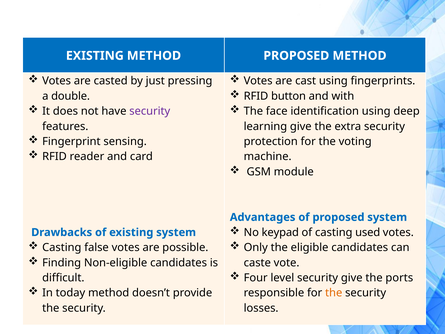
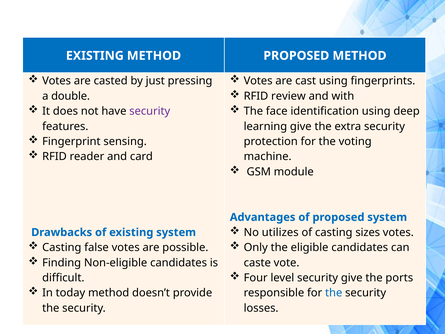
button: button -> review (288, 96)
keypad: keypad -> utilizes (280, 232)
used: used -> sizes (368, 232)
the colour: orange -> blue (334, 293)
